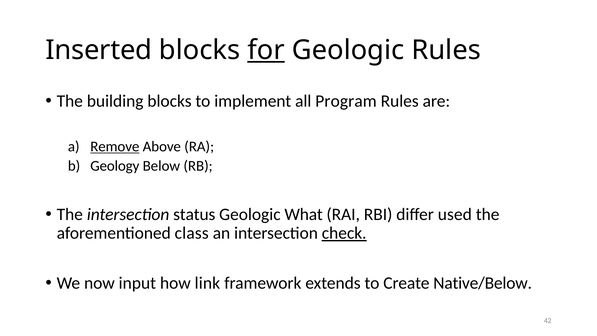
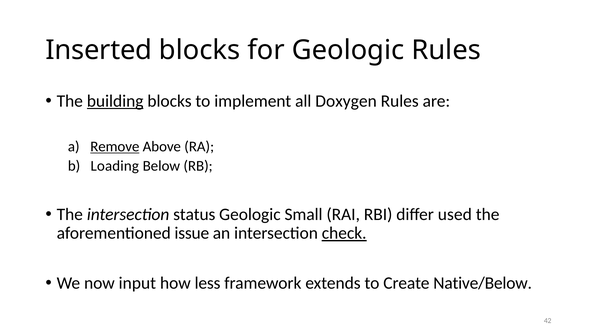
for underline: present -> none (266, 50)
building underline: none -> present (115, 101)
Program: Program -> Doxygen (346, 101)
Geology: Geology -> Loading (115, 166)
What: What -> Small (304, 214)
class: class -> issue (192, 233)
link: link -> less (208, 283)
